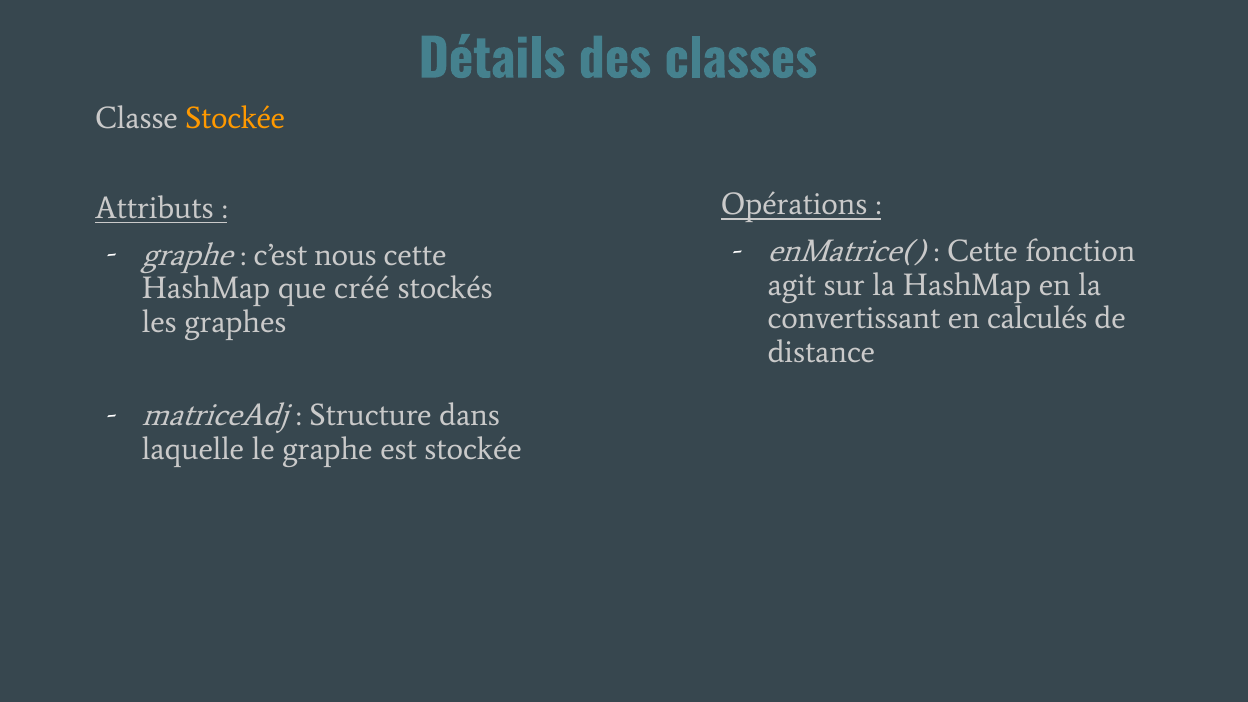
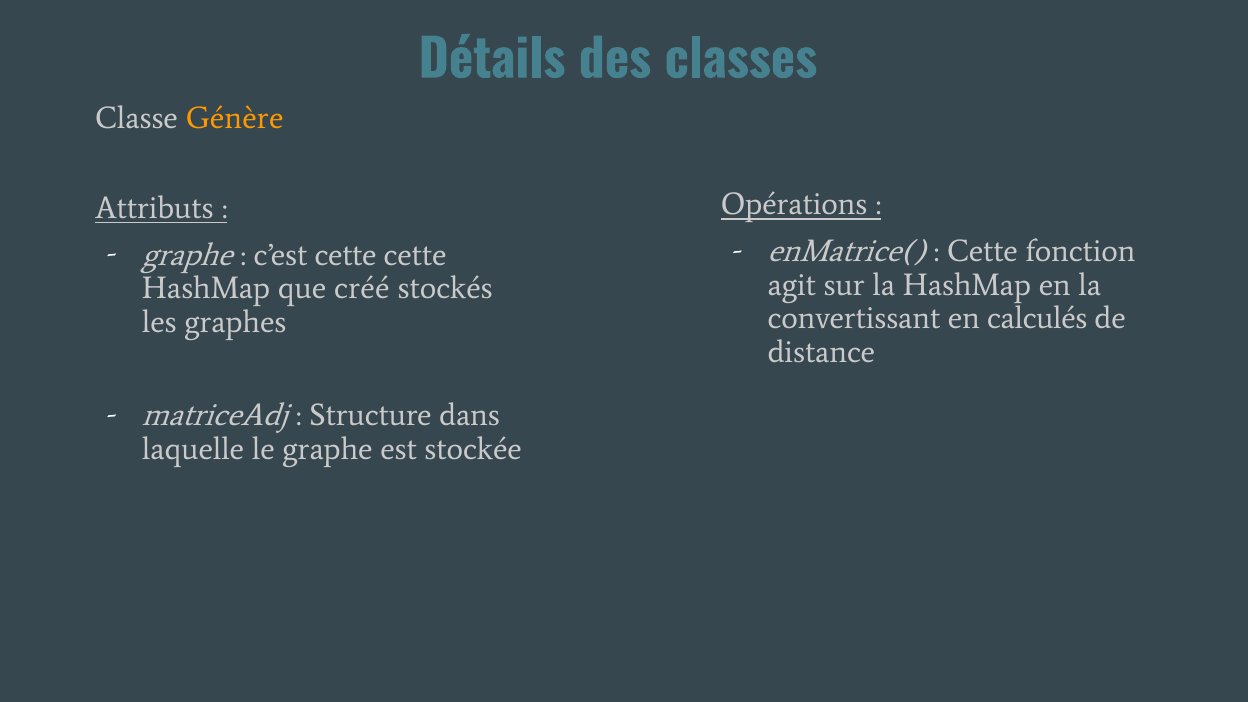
Classe Stockée: Stockée -> Génère (235, 119)
c’est nous: nous -> cette (346, 255)
